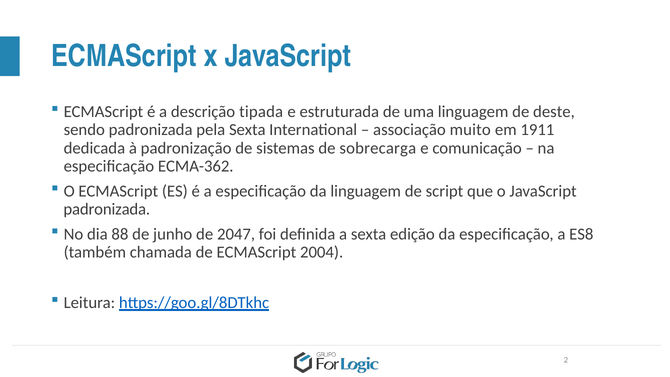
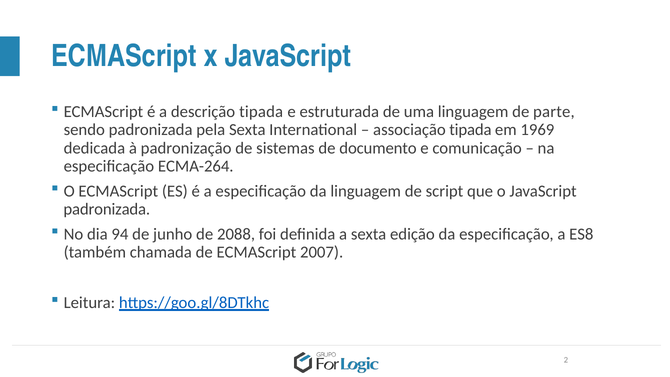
deste: deste -> parte (554, 112)
associação muito: muito -> tipada (470, 130)
1911: 1911 -> 1969 (537, 130)
sobrecarga: sobrecarga -> documento (378, 148)
ECMA-362: ECMA-362 -> ECMA-264 (196, 166)
88: 88 -> 94 (120, 234)
2047: 2047 -> 2088 (236, 234)
2004: 2004 -> 2007 (322, 252)
